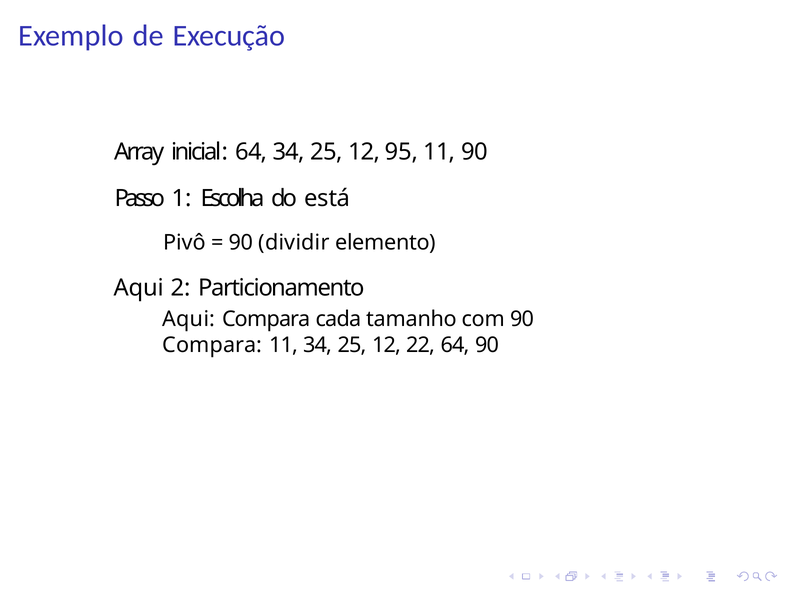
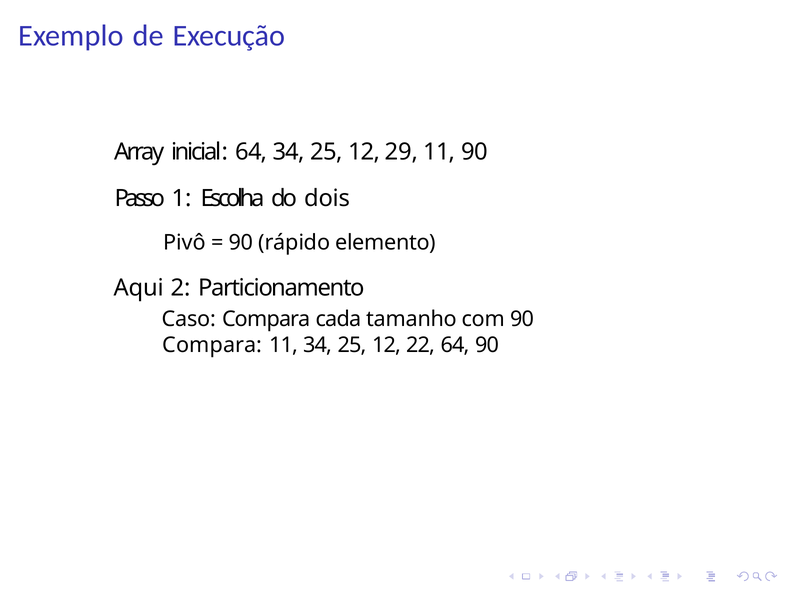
95: 95 -> 29 (401, 152)
está: está -> dois (327, 198)
dividir: dividir -> rápido (294, 243)
Aqui: Aqui -> Caso (189, 319)
